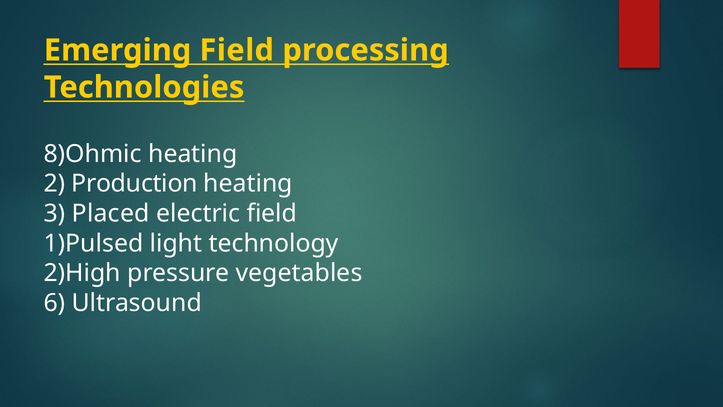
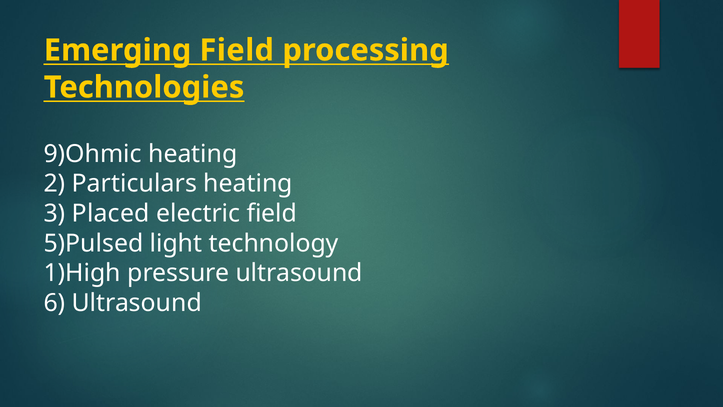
8)Ohmic: 8)Ohmic -> 9)Ohmic (93, 154)
Production: Production -> Particulars (134, 184)
1)Pulsed: 1)Pulsed -> 5)Pulsed (94, 243)
2)High: 2)High -> 1)High (82, 273)
pressure vegetables: vegetables -> ultrasound (299, 273)
